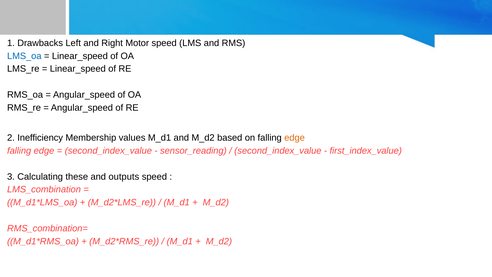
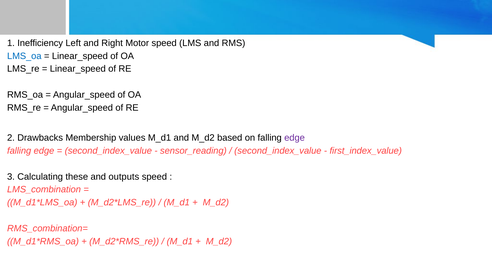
Drawbacks: Drawbacks -> Inefficiency (40, 43)
Inefficiency: Inefficiency -> Drawbacks (40, 138)
edge colour: orange -> purple (295, 138)
